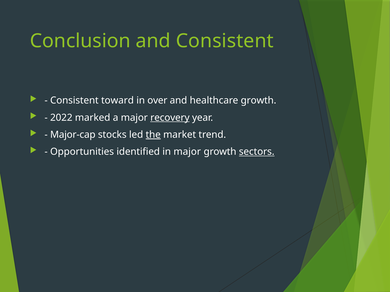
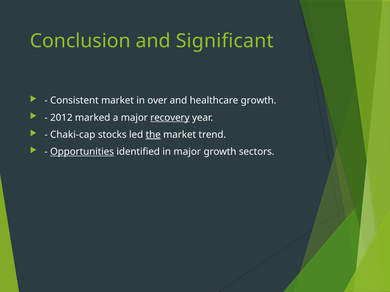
and Consistent: Consistent -> Significant (225, 41)
Consistent toward: toward -> market (118, 101)
2022: 2022 -> 2012 (61, 118)
Major-cap: Major-cap -> Chaki-cap (73, 135)
Opportunities underline: none -> present (82, 152)
sectors underline: present -> none (257, 152)
